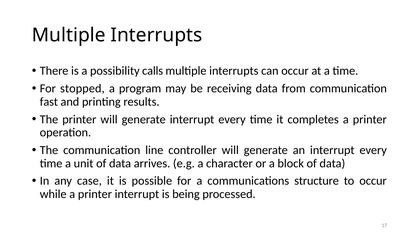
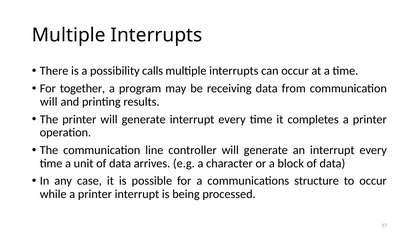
stopped: stopped -> together (83, 88)
fast: fast -> will (49, 102)
